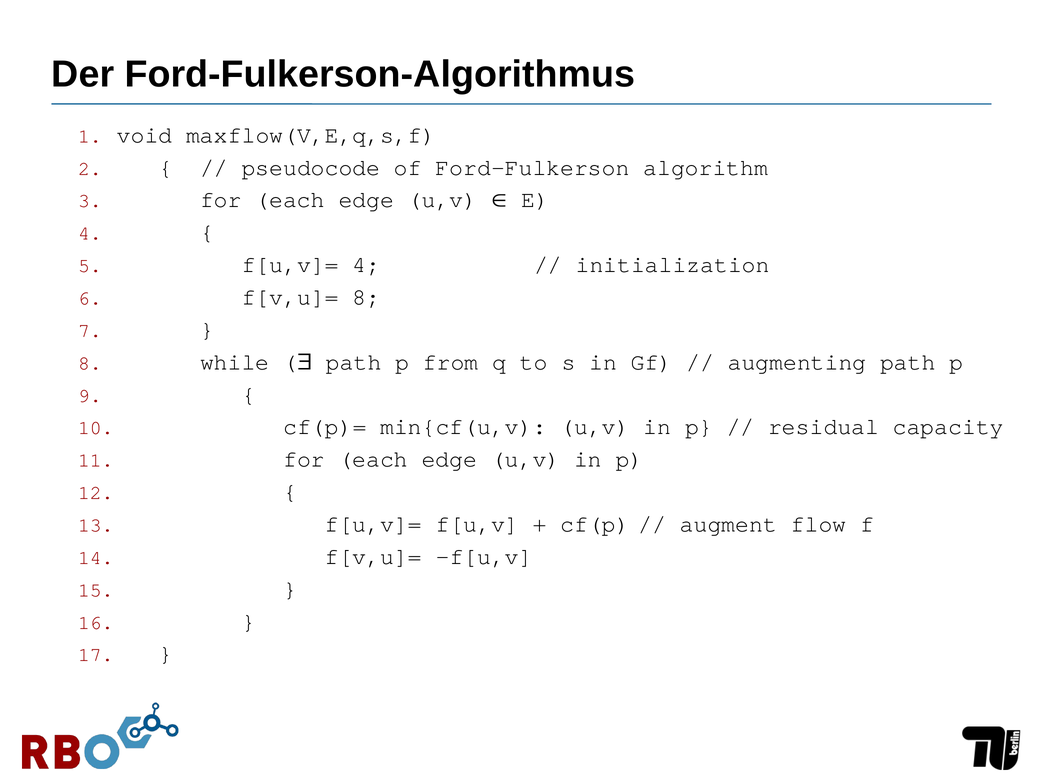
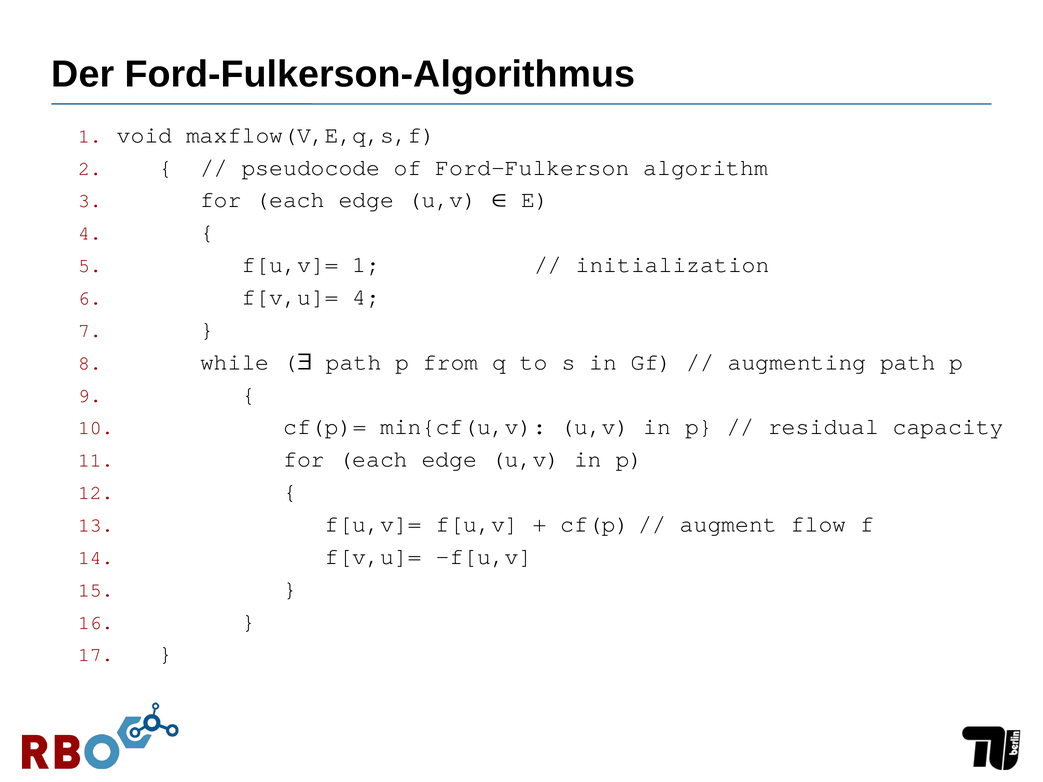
f[u,v]= 4: 4 -> 1 (366, 265)
f[v,u]= 8: 8 -> 4 (366, 297)
